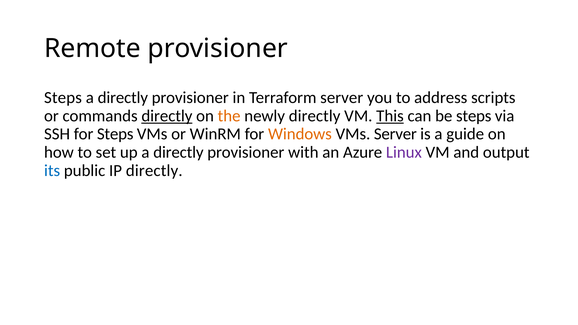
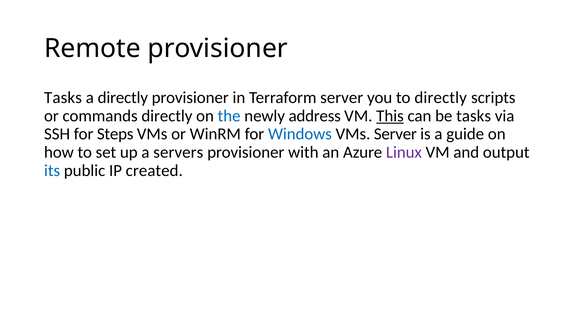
Steps: Steps -> Tasks (63, 98)
to address: address -> directly (441, 98)
directly underline: present -> none (167, 116)
the colour: orange -> blue (229, 116)
newly directly: directly -> address (315, 116)
be steps: steps -> tasks (474, 116)
Windows colour: orange -> blue (300, 134)
up a directly: directly -> servers (178, 152)
IP directly: directly -> created (154, 171)
